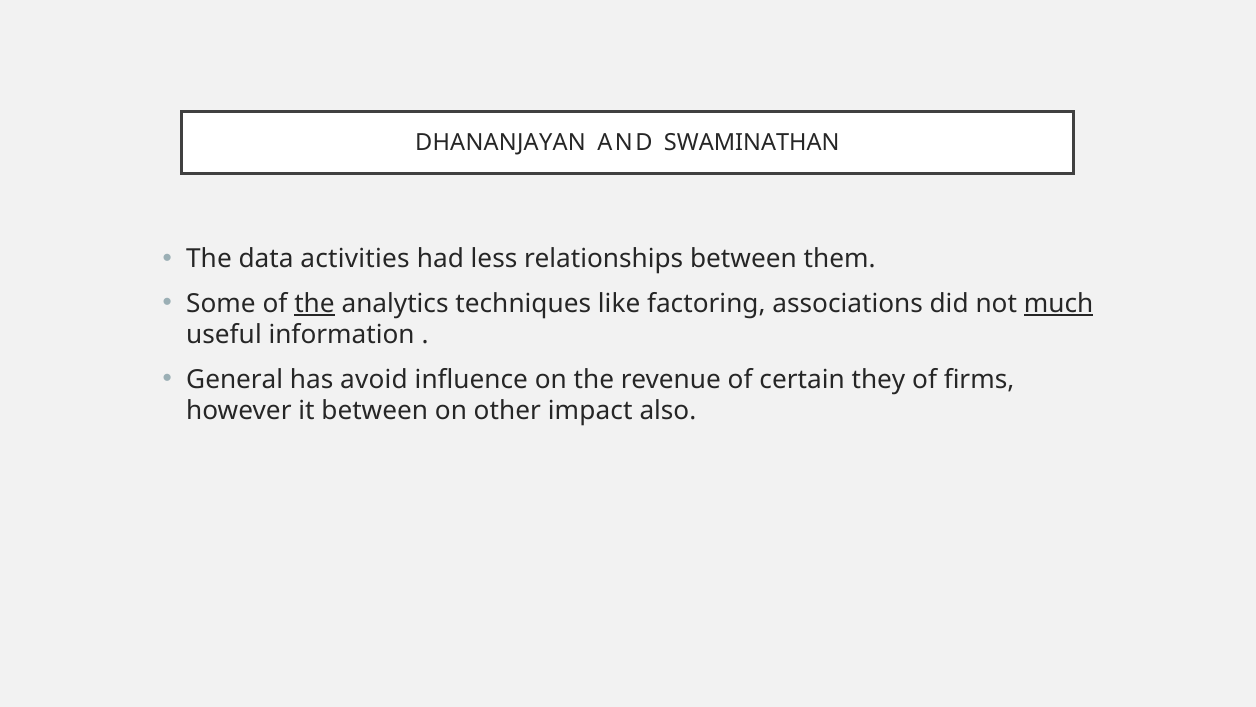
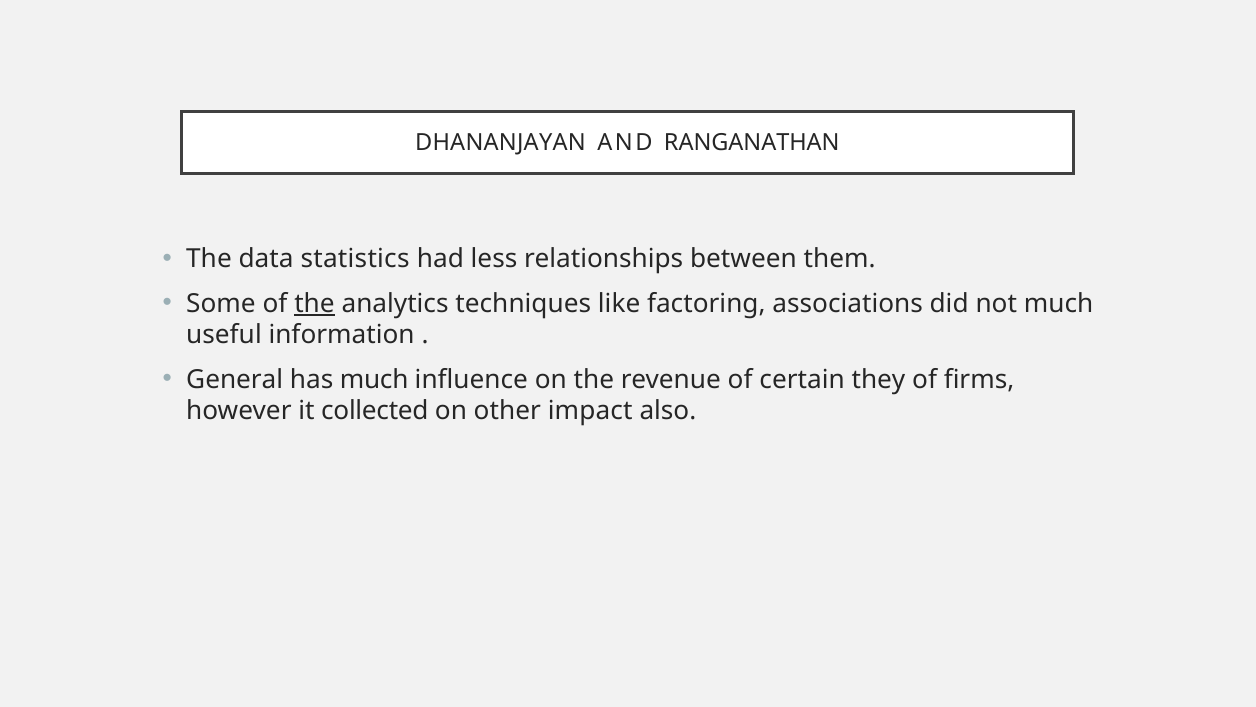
SWAMINATHAN: SWAMINATHAN -> RANGANATHAN (752, 143)
activities: activities -> statistics (355, 259)
much underline: present -> none (1059, 304)
has avoid: avoid -> much (374, 380)
it between: between -> collected (375, 411)
